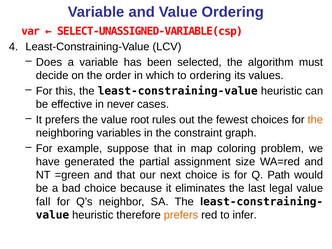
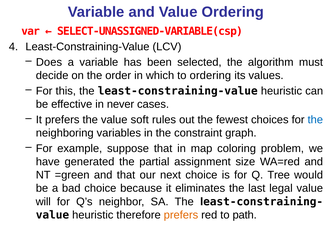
root: root -> soft (140, 120)
the colour: orange -> blue (315, 120)
Path: Path -> Tree (279, 175)
fall: fall -> will (43, 202)
infer: infer -> path (245, 215)
